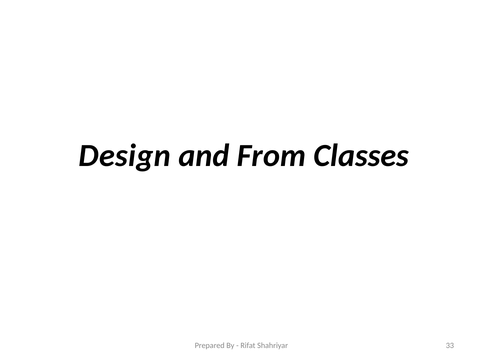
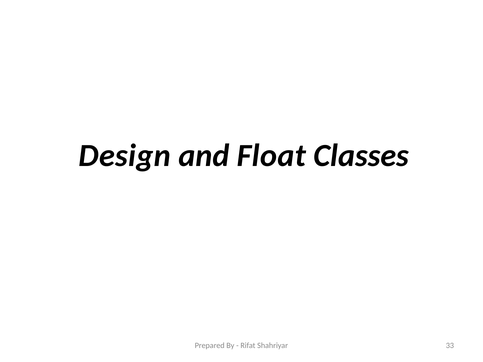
From: From -> Float (271, 156)
